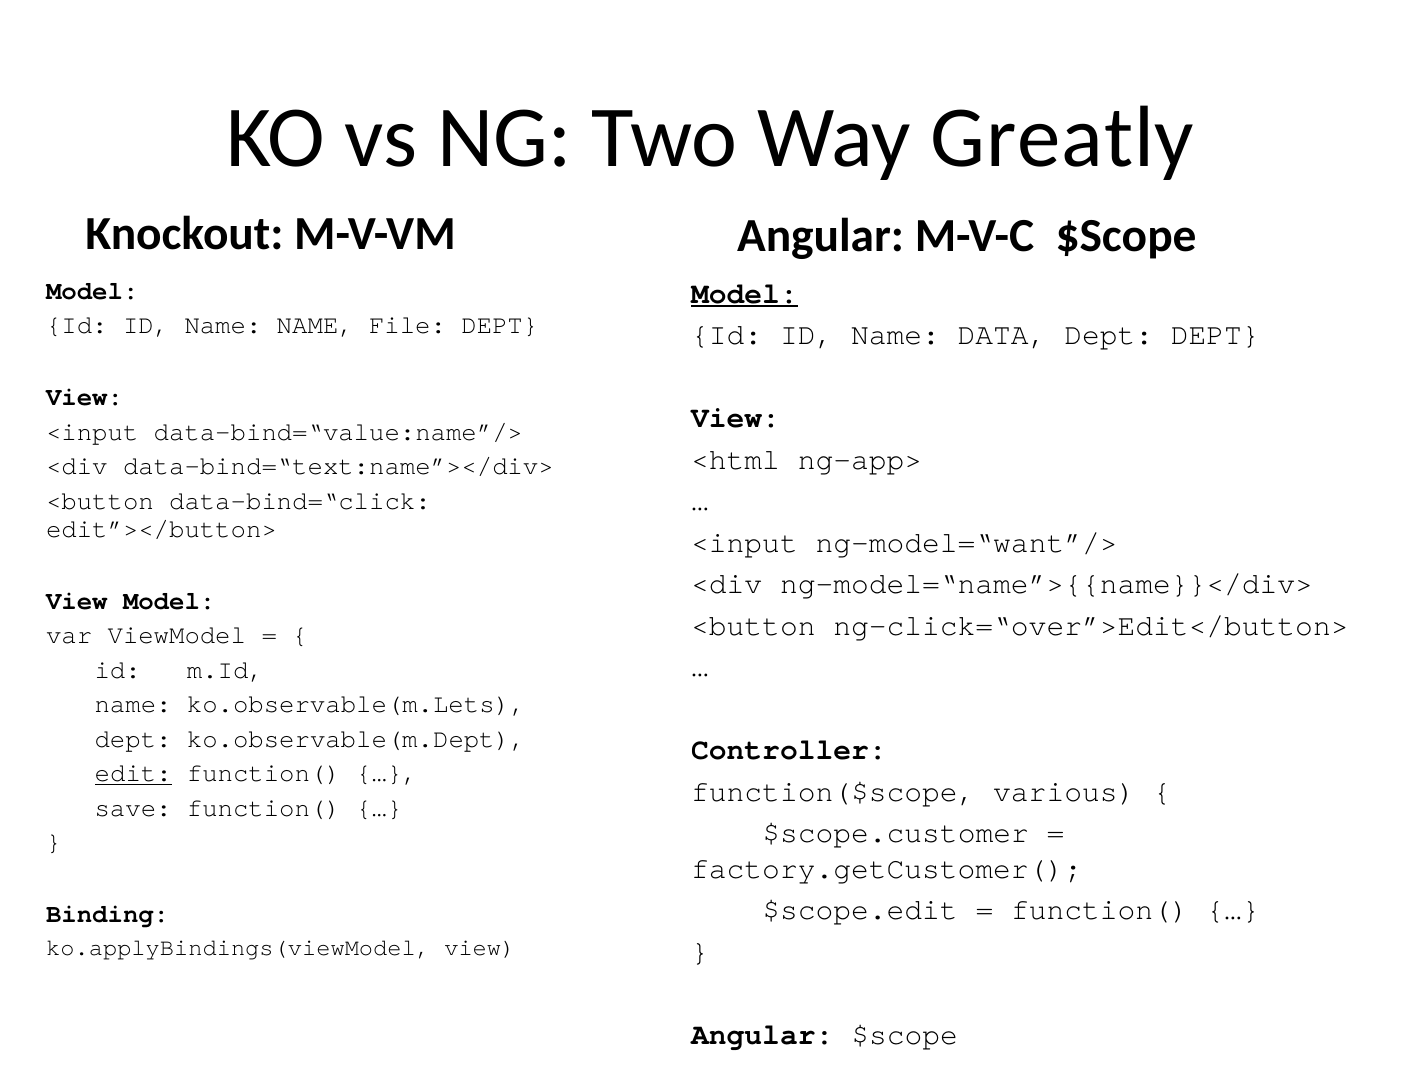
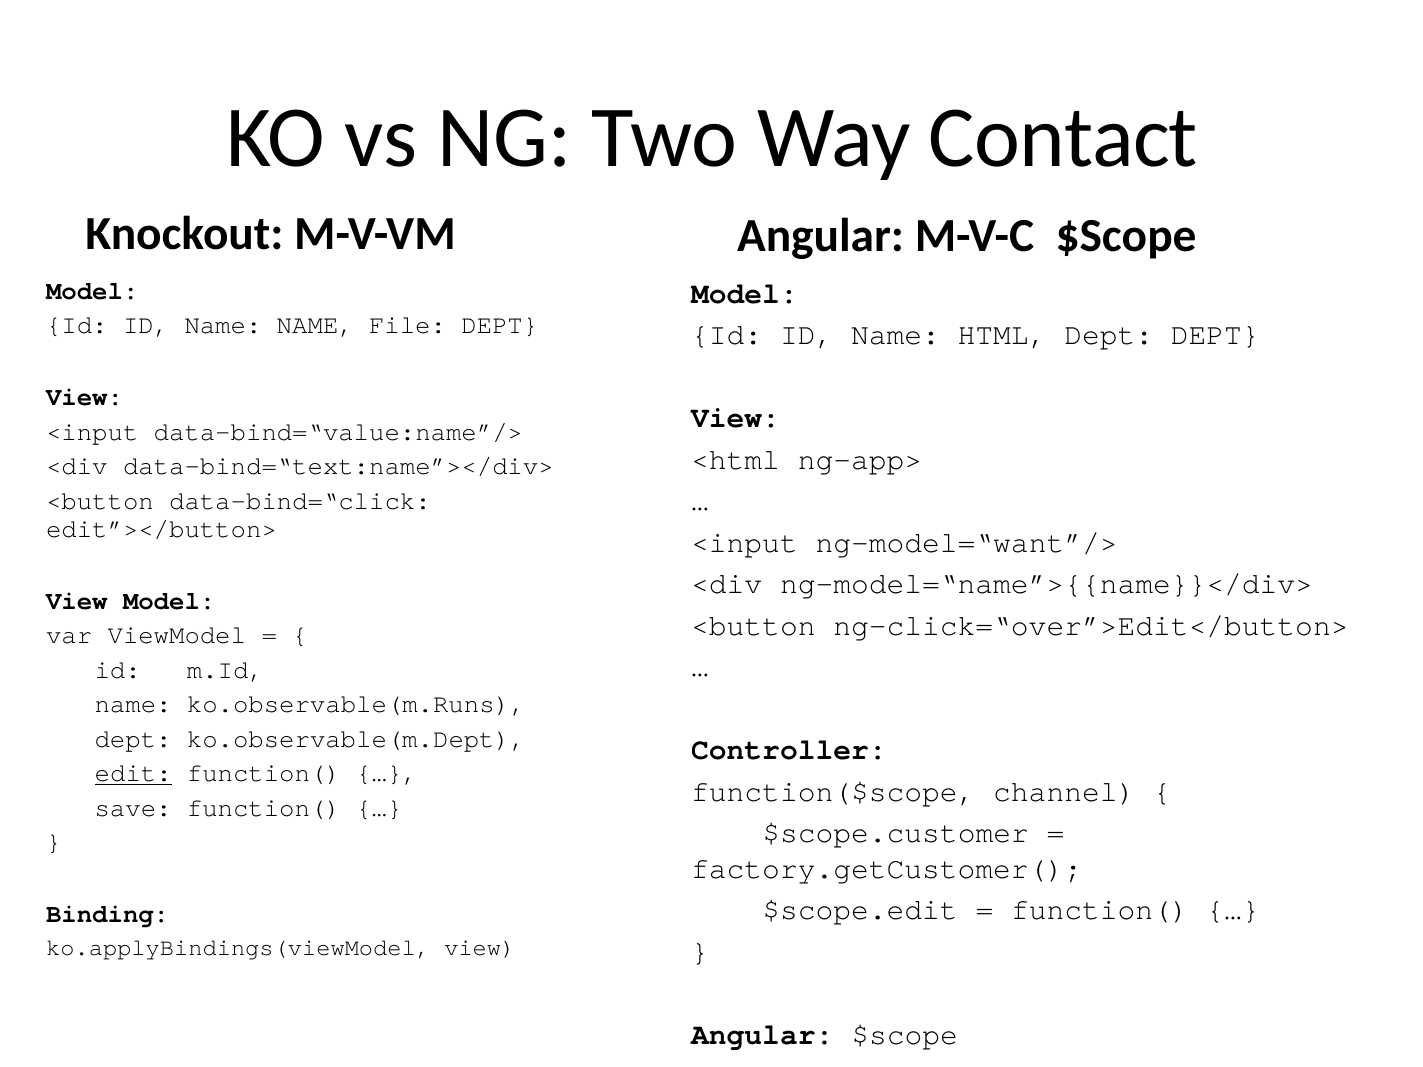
Greatly: Greatly -> Contact (1063, 138)
Model underline: present -> none (744, 294)
DATA: DATA -> HTML (1002, 335)
ko.observable(m.Lets: ko.observable(m.Lets -> ko.observable(m.Runs (356, 704)
various: various -> channel (1064, 792)
